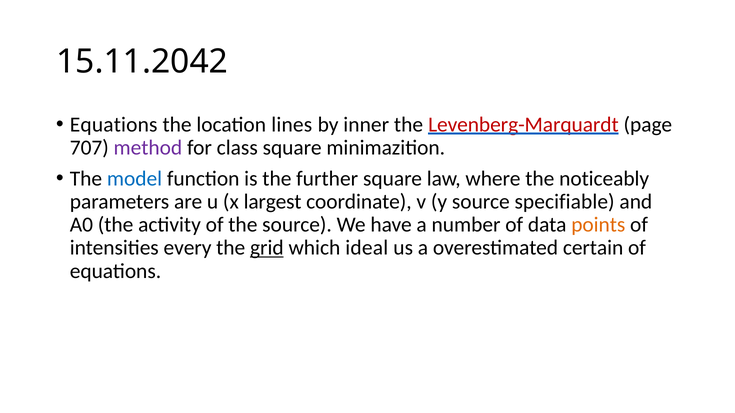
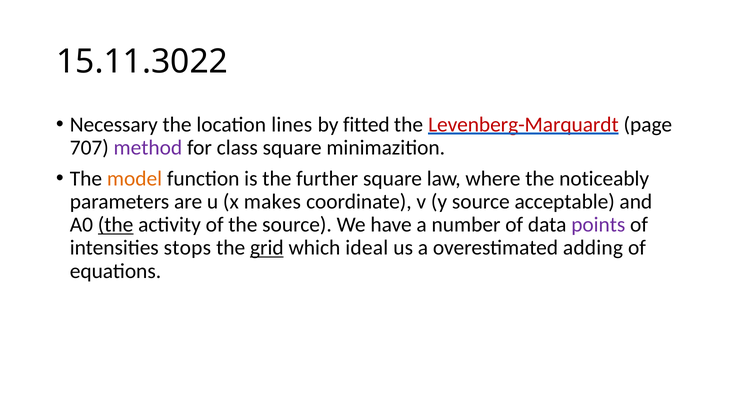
15.11.2042: 15.11.2042 -> 15.11.3022 (142, 62)
Equations: Equations -> Necessary (114, 125)
inner: inner -> fitted (366, 125)
model colour: blue -> orange (135, 179)
largest: largest -> makes (272, 202)
specifiable: specifiable -> acceptable (565, 202)
the underline: none -> present (116, 225)
points colour: orange -> purple (598, 225)
every: every -> stops (187, 248)
certain: certain -> adding (593, 248)
